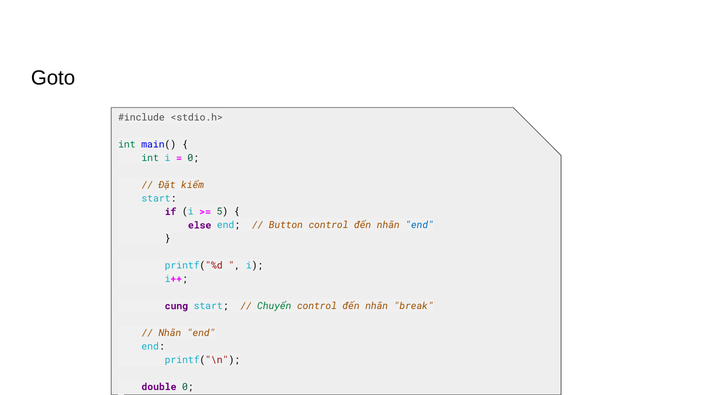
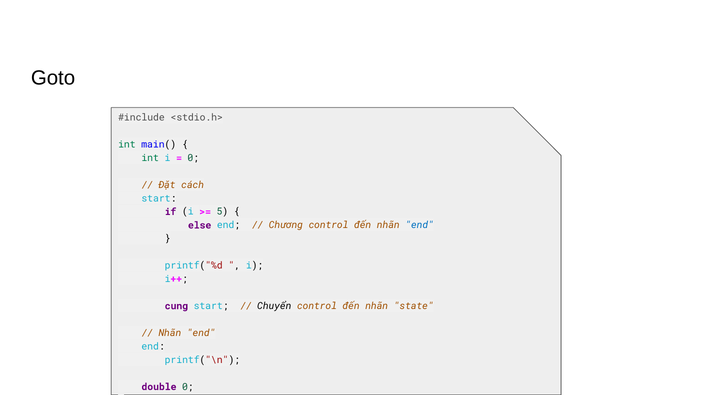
kiểm: kiểm -> cách (193, 185)
Button: Button -> Chương (286, 225)
Chuyển colour: green -> black (274, 306)
break: break -> state (414, 306)
